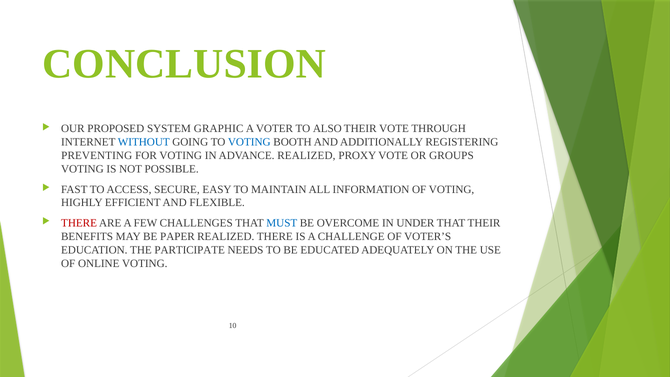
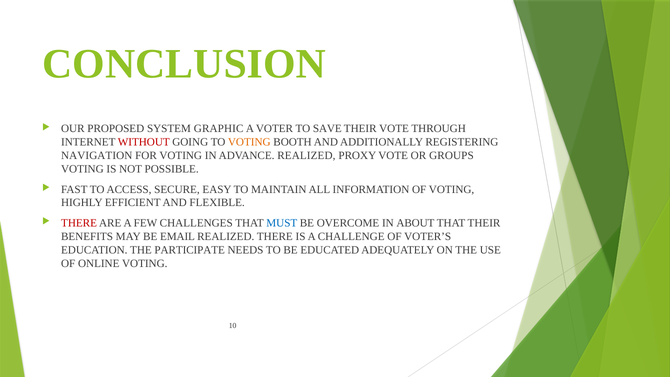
ALSO: ALSO -> SAVE (327, 129)
WITHOUT colour: blue -> red (144, 142)
VOTING colour: blue -> orange (249, 142)
PREVENTING: PREVENTING -> NAVIGATION (97, 156)
UNDER: UNDER -> ABOUT (415, 223)
PAPER: PAPER -> EMAIL (177, 236)
